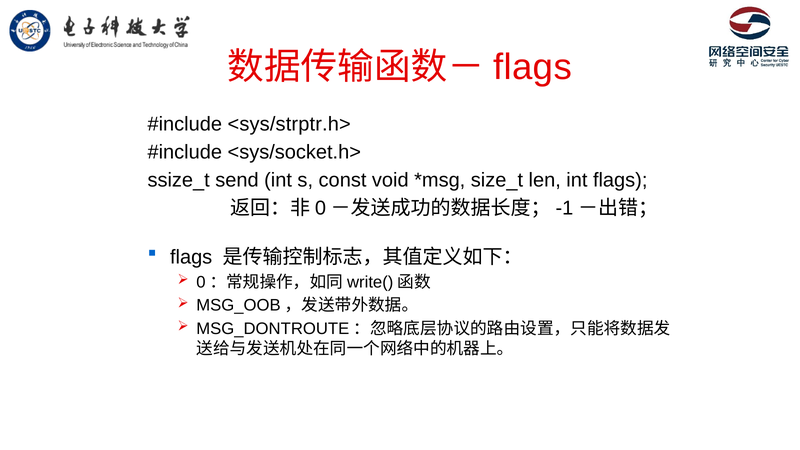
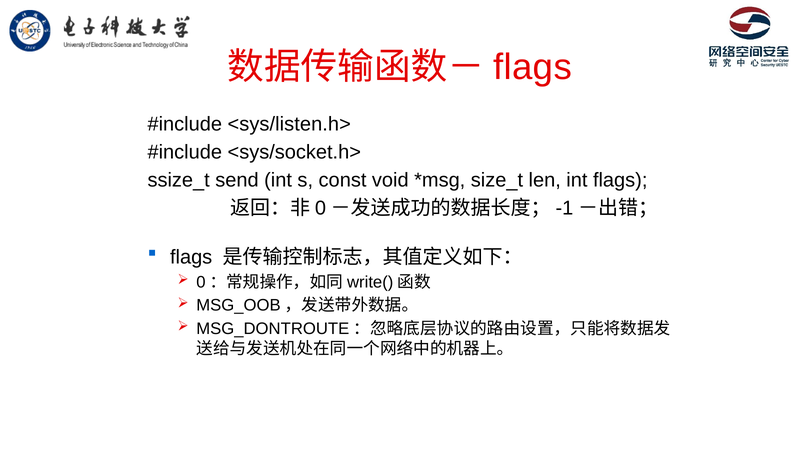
<sys/strptr.h>: <sys/strptr.h> -> <sys/listen.h> (289, 124)
